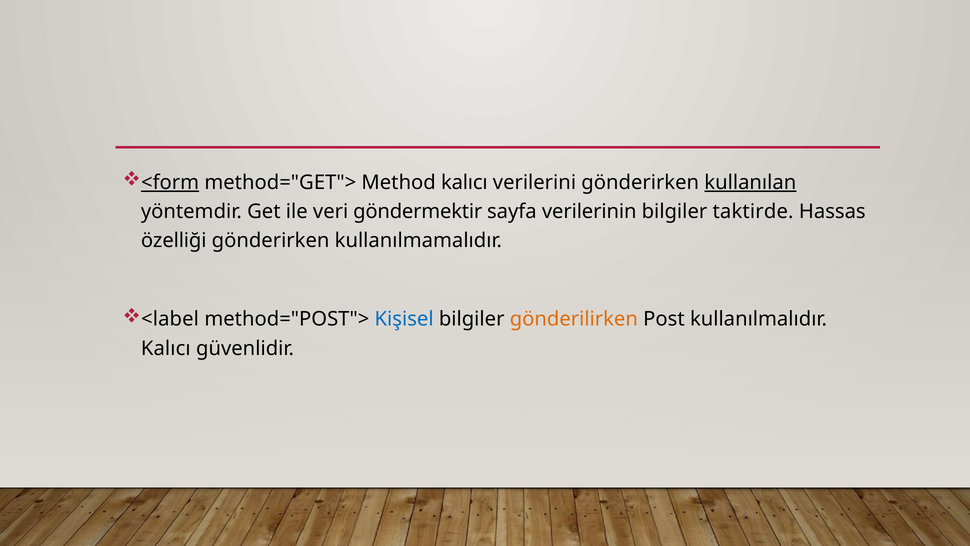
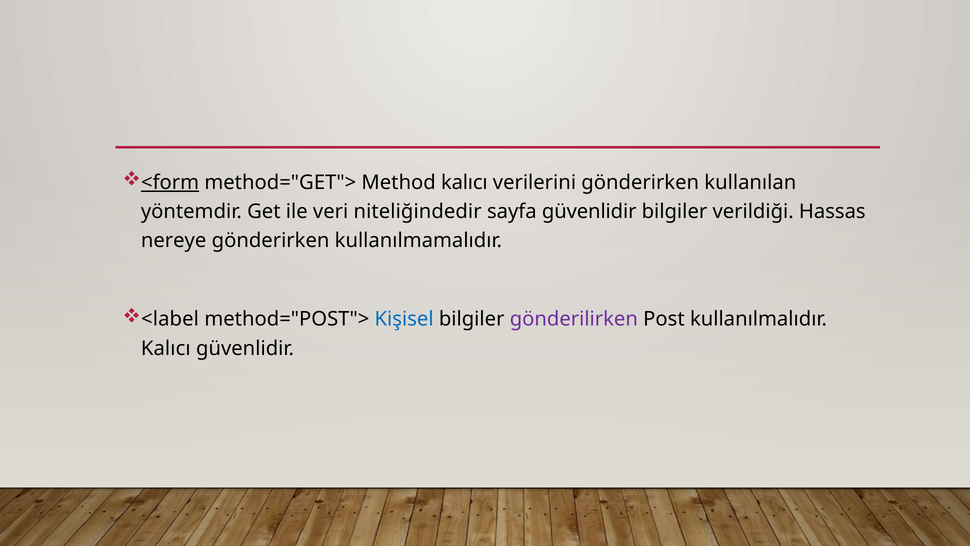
kullanılan underline: present -> none (750, 182)
göndermektir: göndermektir -> niteliğindedir (418, 212)
sayfa verilerinin: verilerinin -> güvenlidir (589, 212)
taktirde: taktirde -> verildiği (753, 212)
özelliği: özelliği -> nereye (174, 241)
gönderilirken colour: orange -> purple (574, 319)
